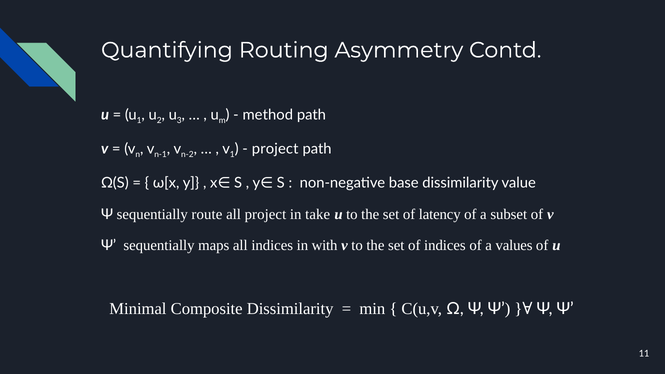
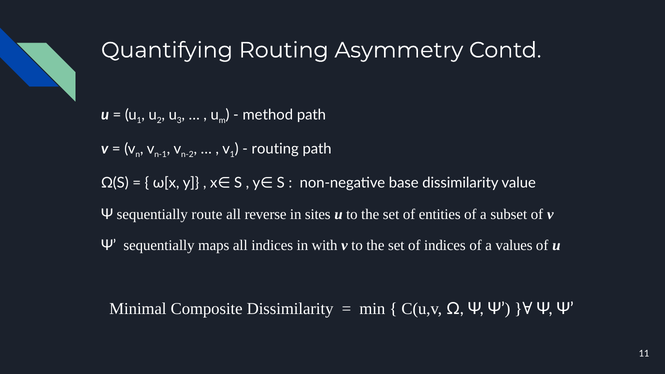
project: project -> routing (275, 149)
all project: project -> reverse (266, 214)
take: take -> sites (318, 214)
latency: latency -> entities (440, 214)
